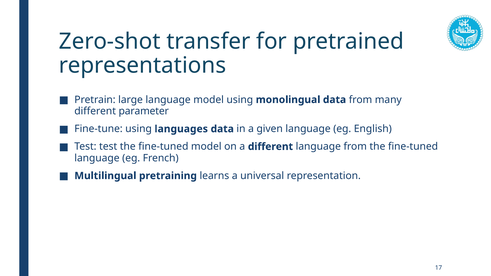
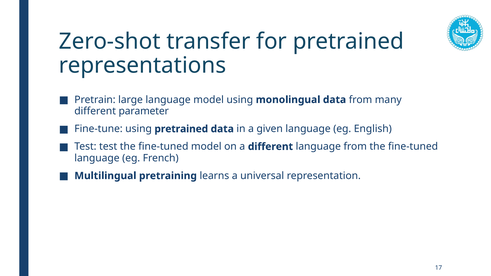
using languages: languages -> pretrained (181, 129)
